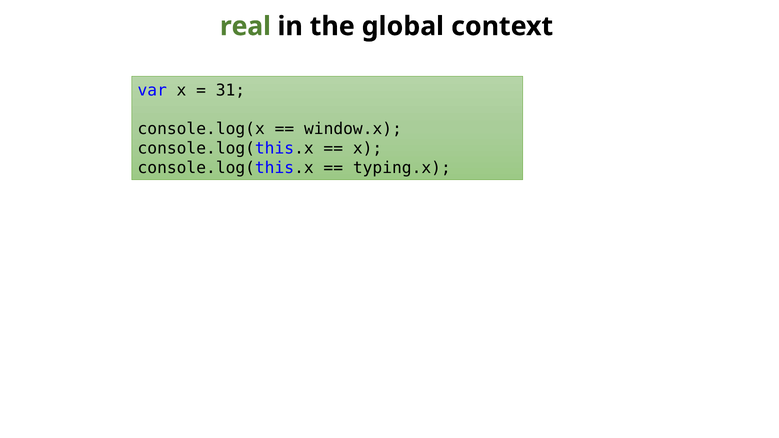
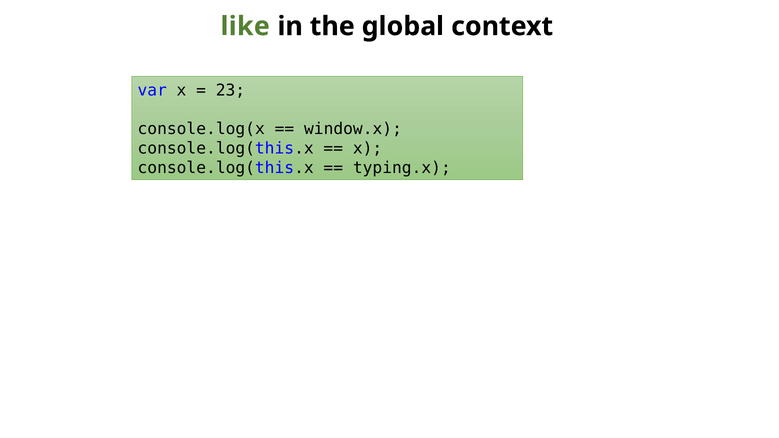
real: real -> like (245, 26)
31: 31 -> 23 (230, 90)
